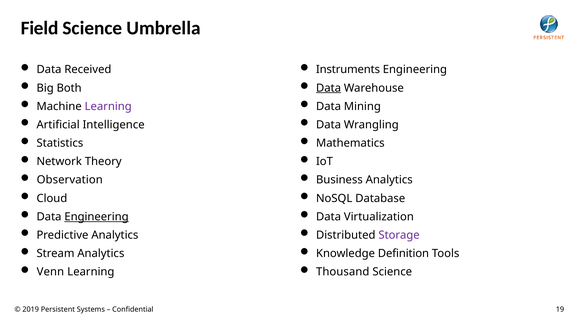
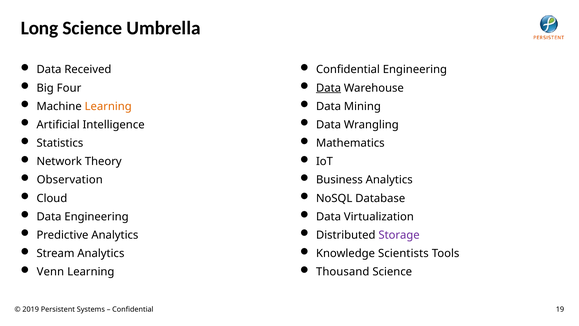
Field: Field -> Long (40, 28)
Instruments: Instruments -> Confidential (348, 70)
Both: Both -> Four (69, 88)
Learning colour: purple -> orange (108, 106)
Engineering underline: present -> none (97, 217)
Definition: Definition -> Scientists (403, 253)
